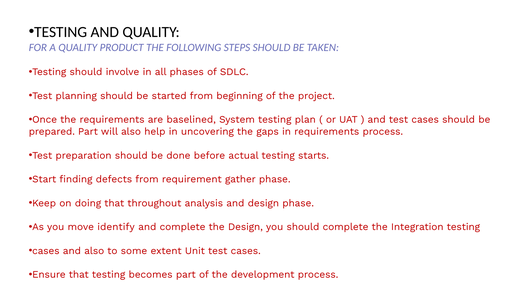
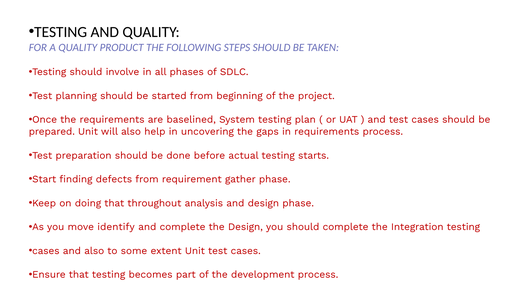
prepared Part: Part -> Unit (88, 132)
